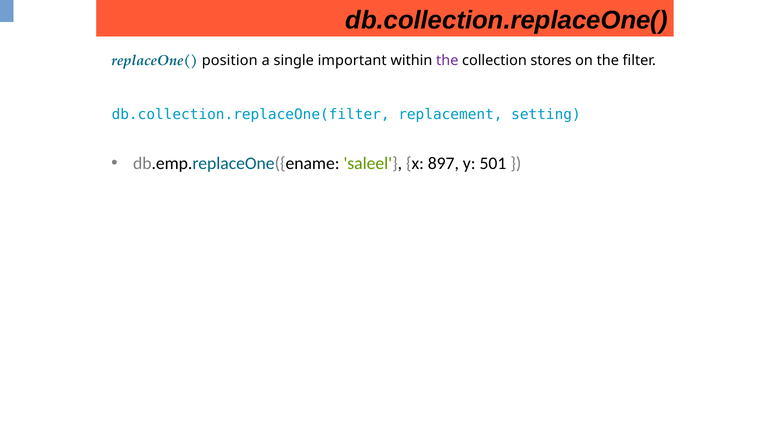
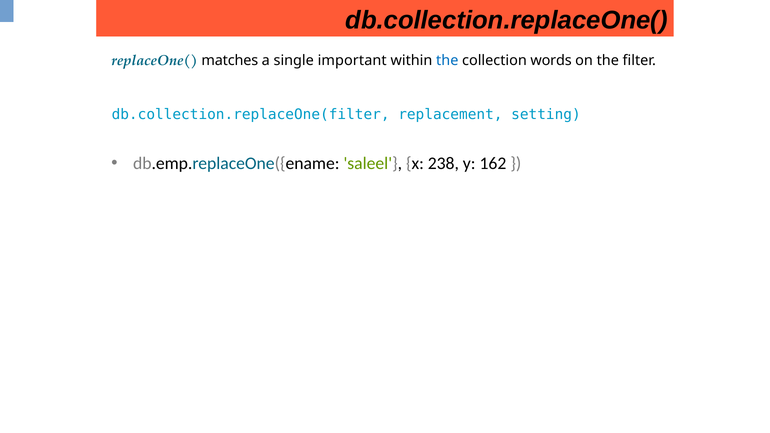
position: position -> matches (230, 61)
the colour: purple -> blue (447, 61)
stores: stores -> words (551, 61)
897: 897 -> 238 (443, 163)
501: 501 -> 162 (493, 163)
